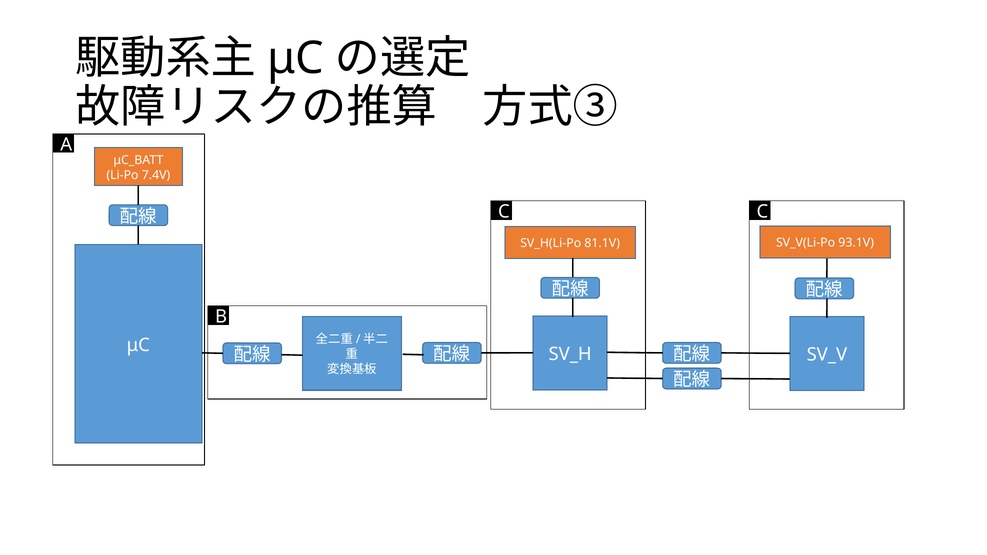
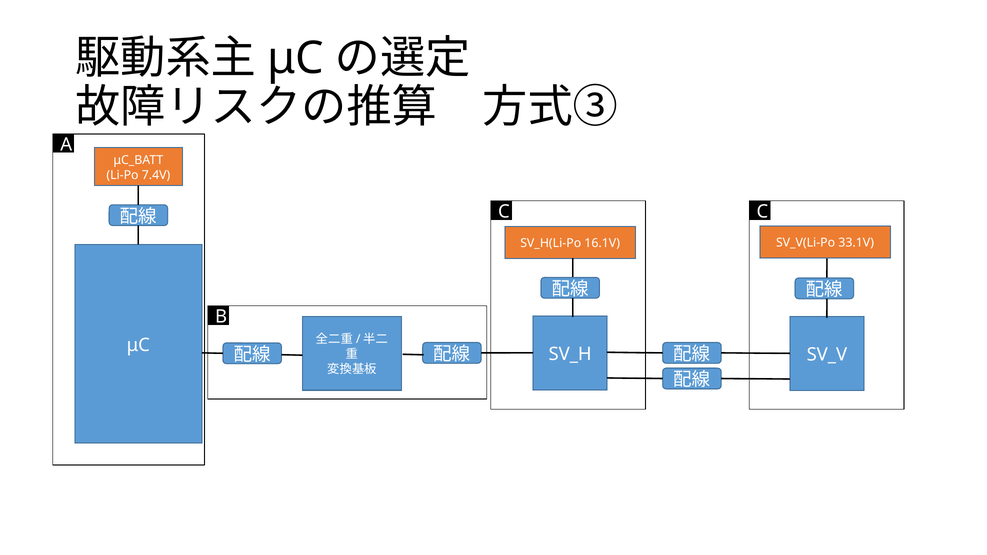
81.1V: 81.1V -> 16.1V (602, 243)
93.1V: 93.1V -> 33.1V (856, 243)
